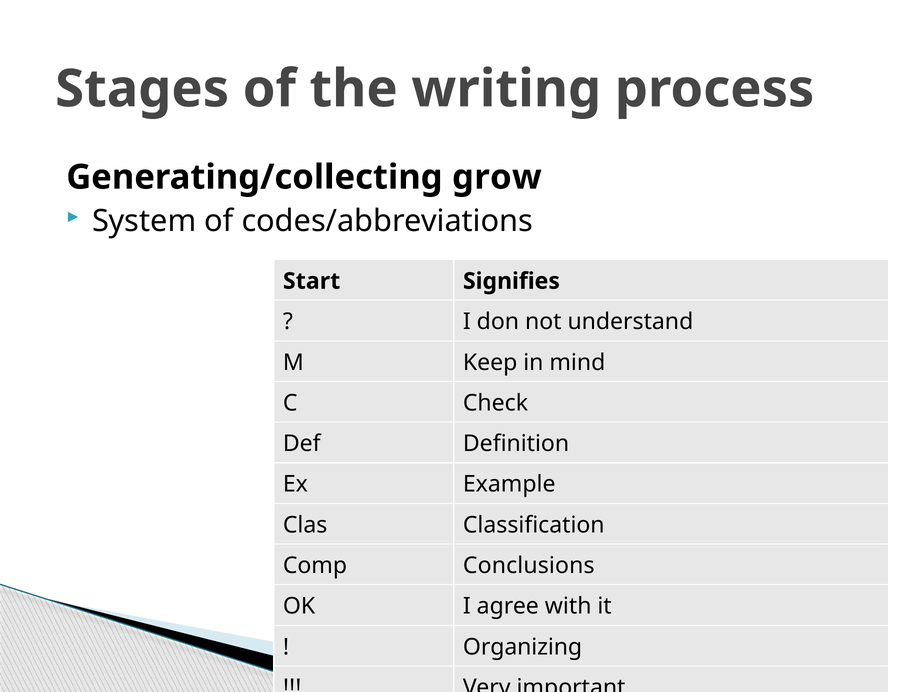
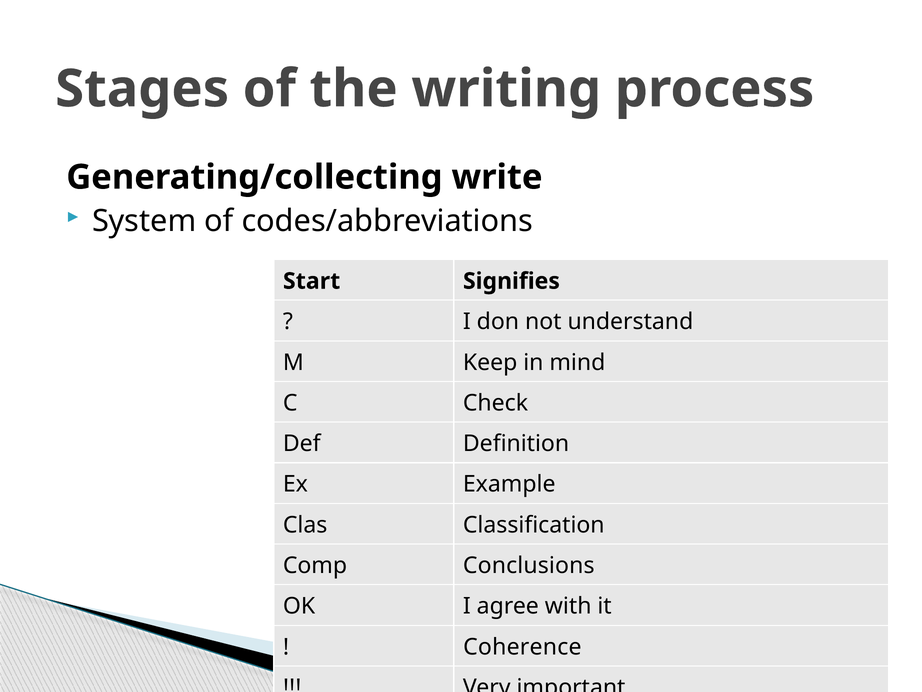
grow: grow -> write (497, 177)
Organizing: Organizing -> Coherence (522, 647)
